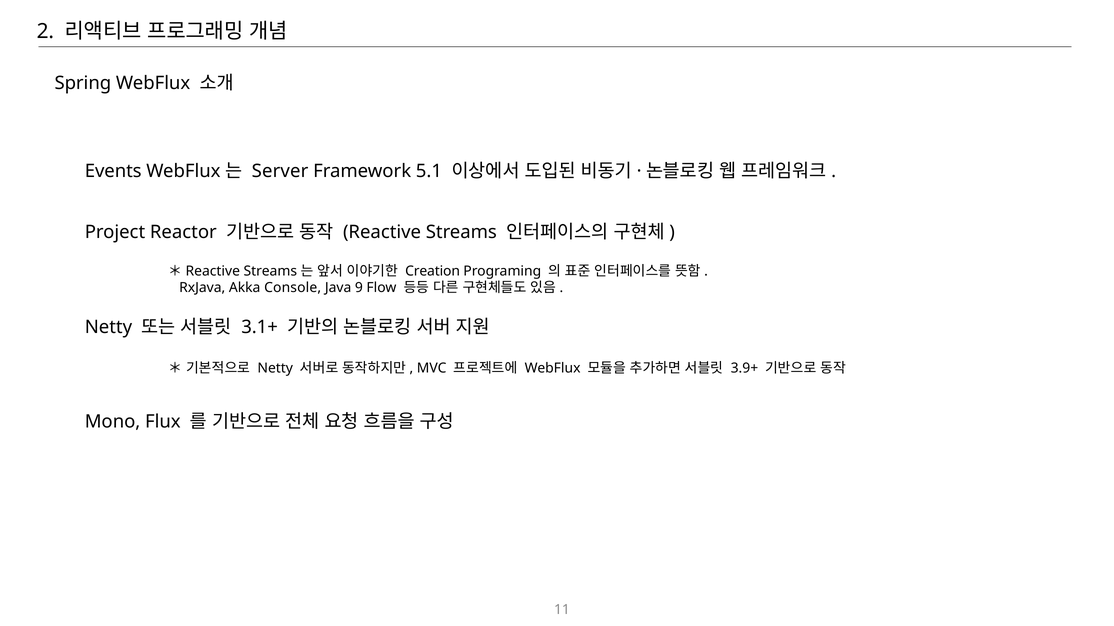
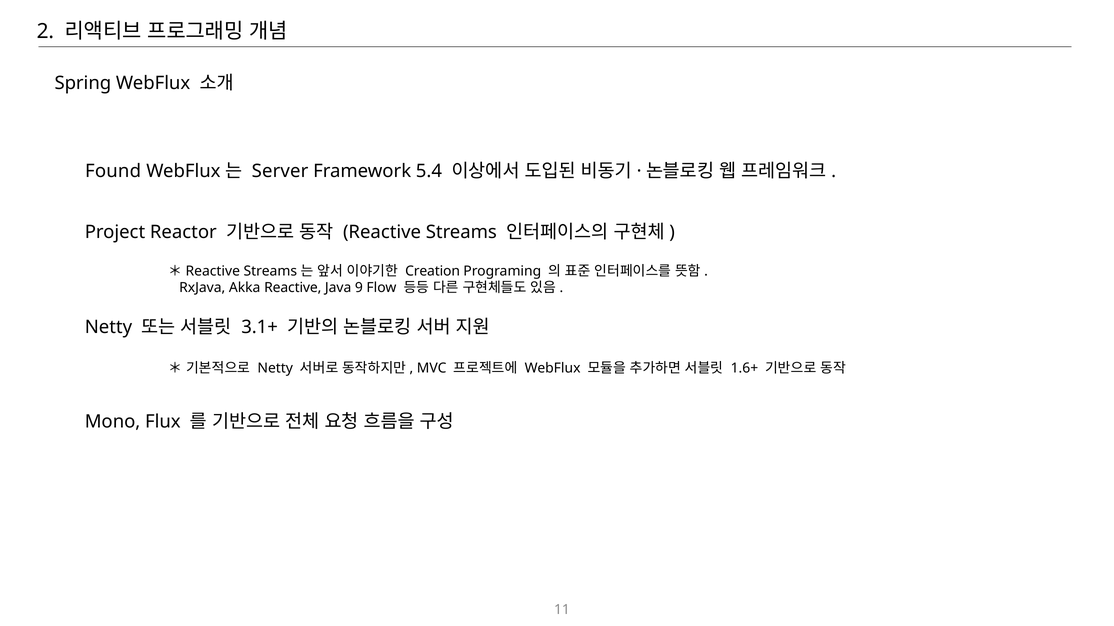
Events: Events -> Found (113, 171)
5.1: 5.1 -> 5.4 (429, 171)
Akka Console: Console -> Reactive (293, 288)
3.9+: 3.9+ -> 1.6+ (744, 368)
